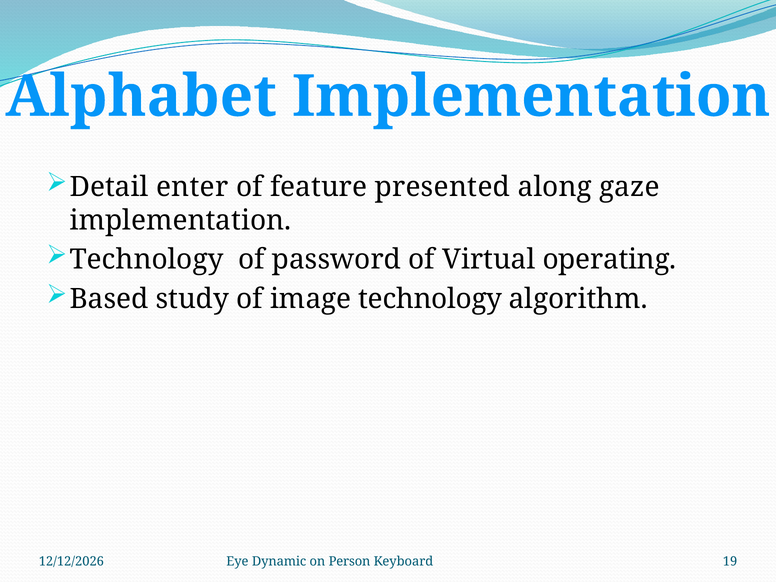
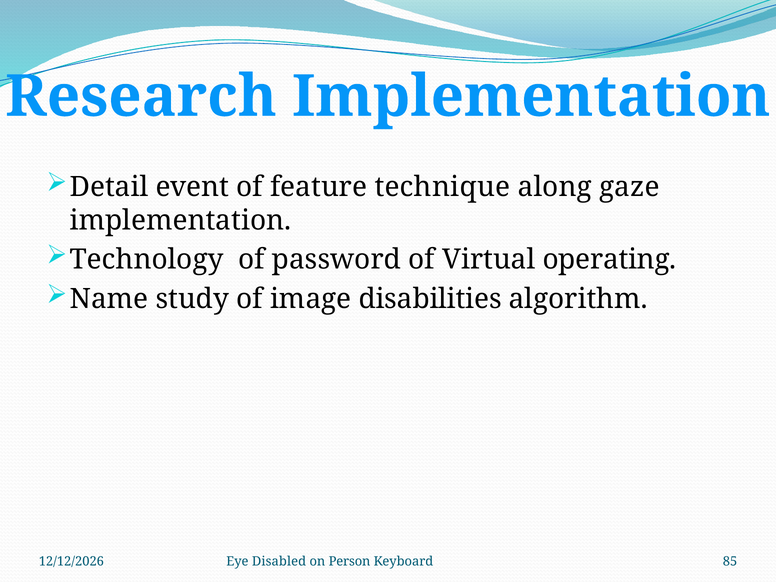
Alphabet: Alphabet -> Research (141, 97)
enter: enter -> event (192, 187)
presented: presented -> technique (442, 187)
Based: Based -> Name (109, 299)
image technology: technology -> disabilities (430, 299)
Dynamic: Dynamic -> Disabled (279, 561)
19: 19 -> 85 (730, 561)
